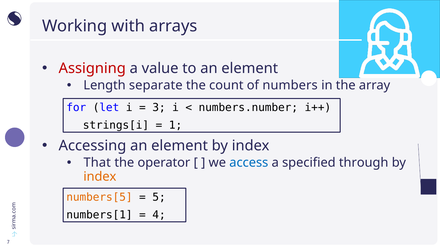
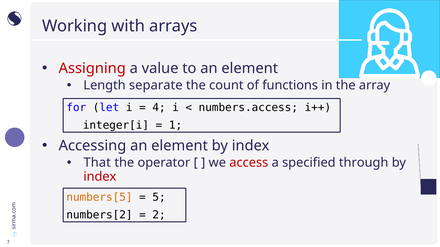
numbers: numbers -> functions (290, 86)
3: 3 -> 4 (159, 108)
numbers.number: numbers.number -> numbers.access (248, 108)
strings[i: strings[i -> integer[i (116, 125)
access colour: blue -> red (249, 163)
index colour: orange -> red (100, 177)
numbers[1: numbers[1 -> numbers[2 (99, 215)
4: 4 -> 2 (159, 215)
